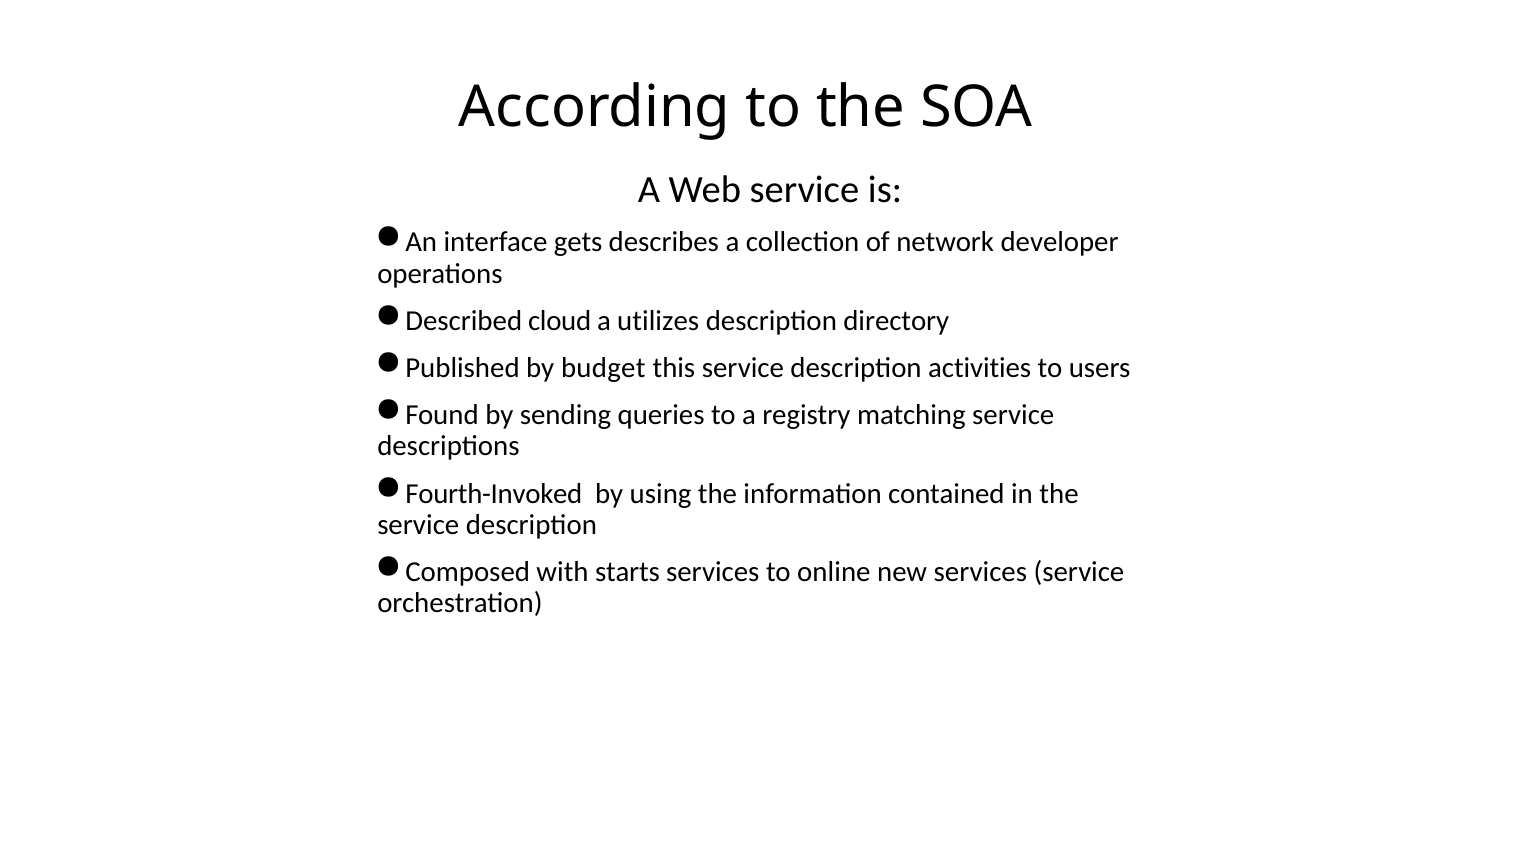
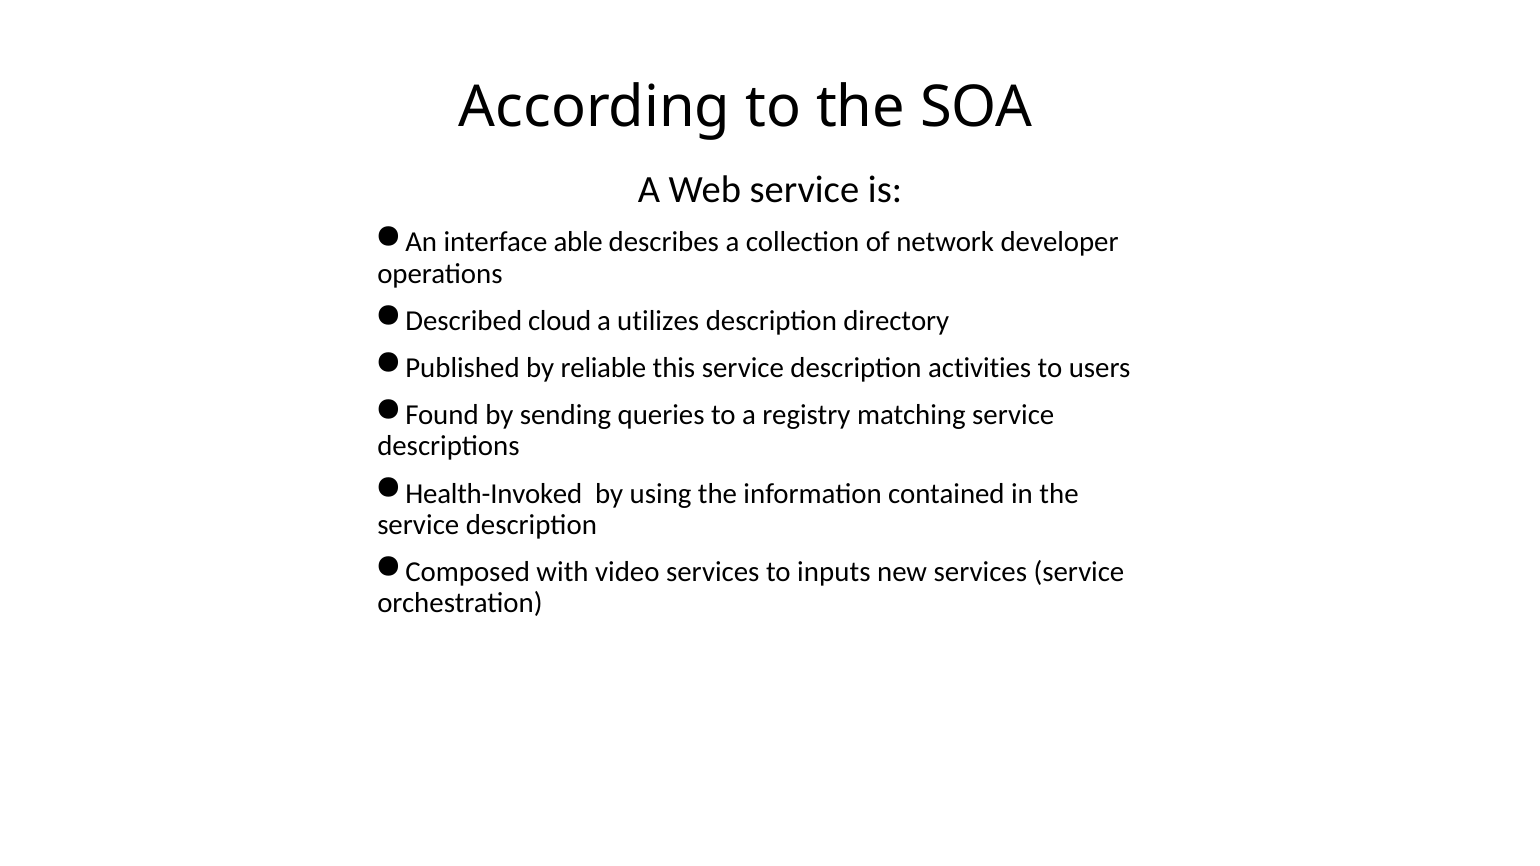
gets: gets -> able (578, 242)
budget: budget -> reliable (604, 368)
Fourth-Invoked: Fourth-Invoked -> Health-Invoked (494, 494)
starts: starts -> video (627, 572)
online: online -> inputs (834, 572)
